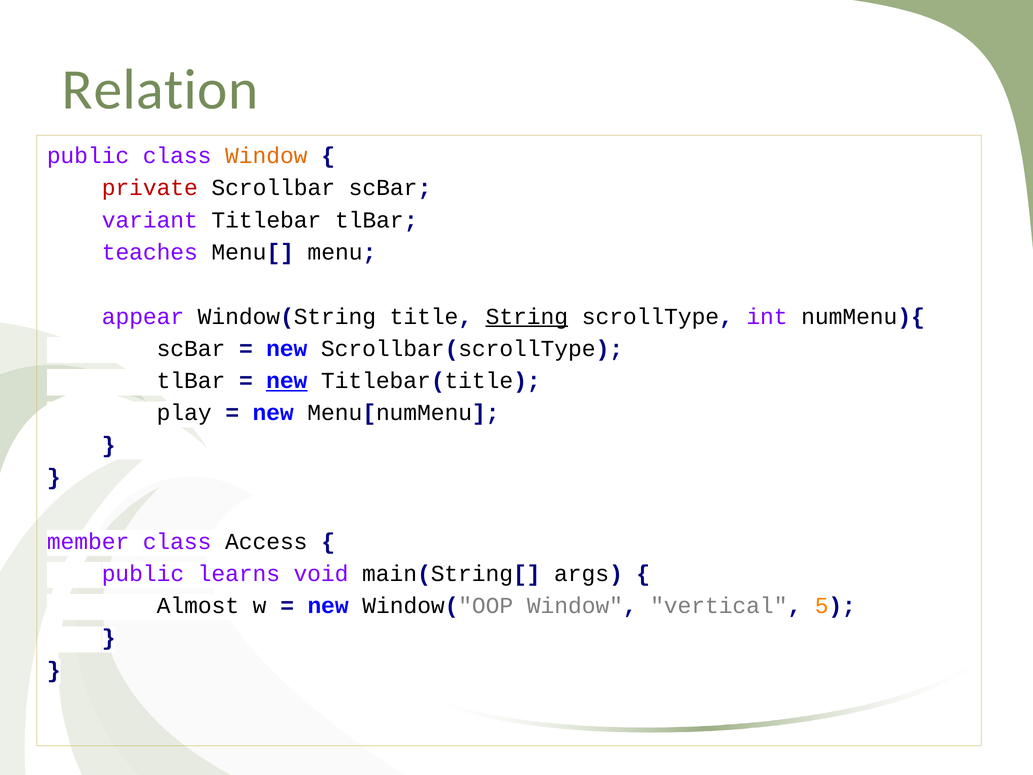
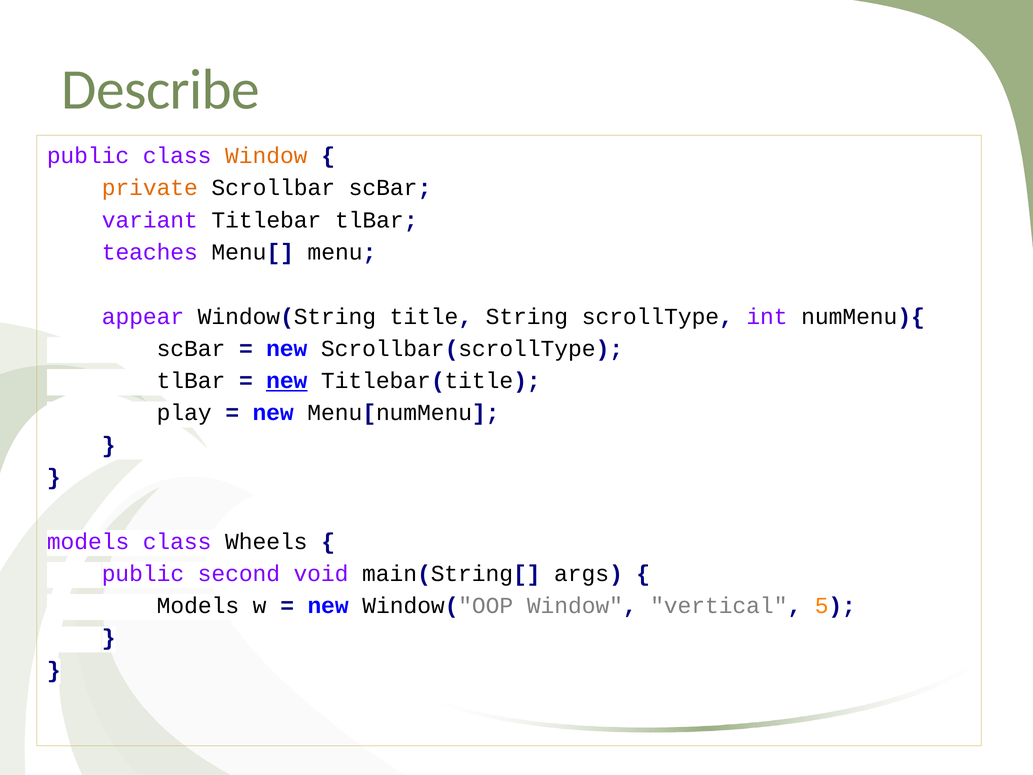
Relation: Relation -> Describe (161, 90)
private colour: red -> orange (150, 188)
String underline: present -> none (527, 316)
member: member -> models (88, 541)
Access: Access -> Wheels (266, 541)
learns: learns -> second (239, 573)
Almost: Almost -> Models (198, 606)
